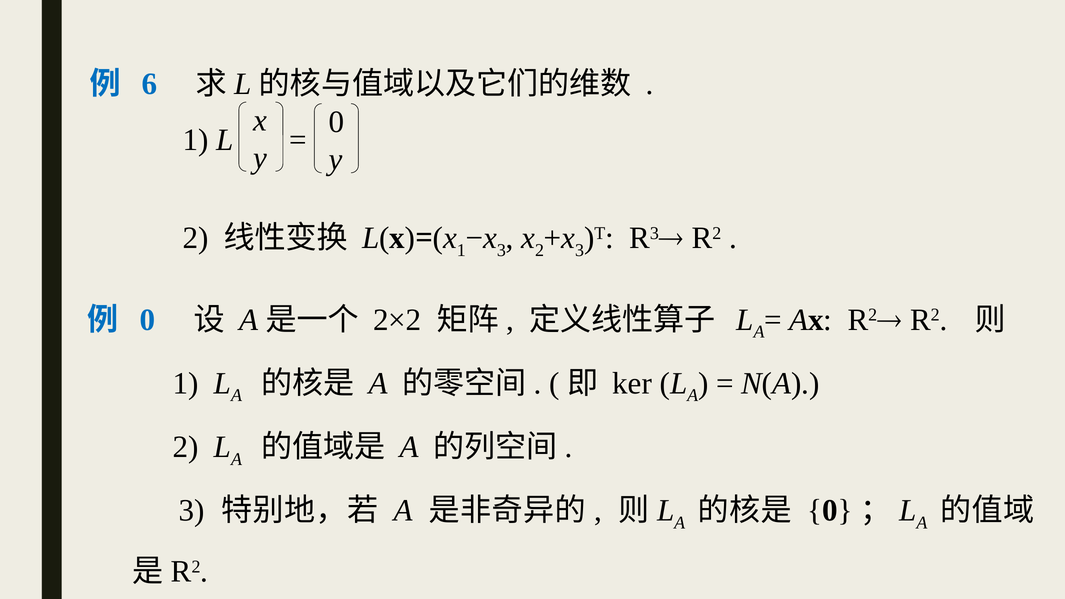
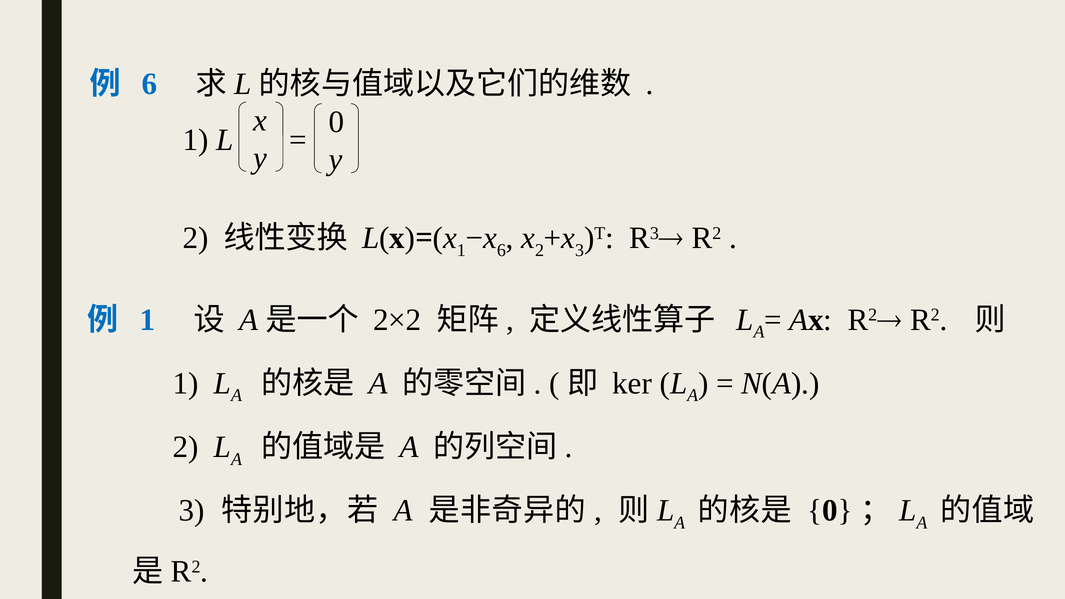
3: 3 -> 6 (501, 250)
0: 0 -> 1 (148, 320)
